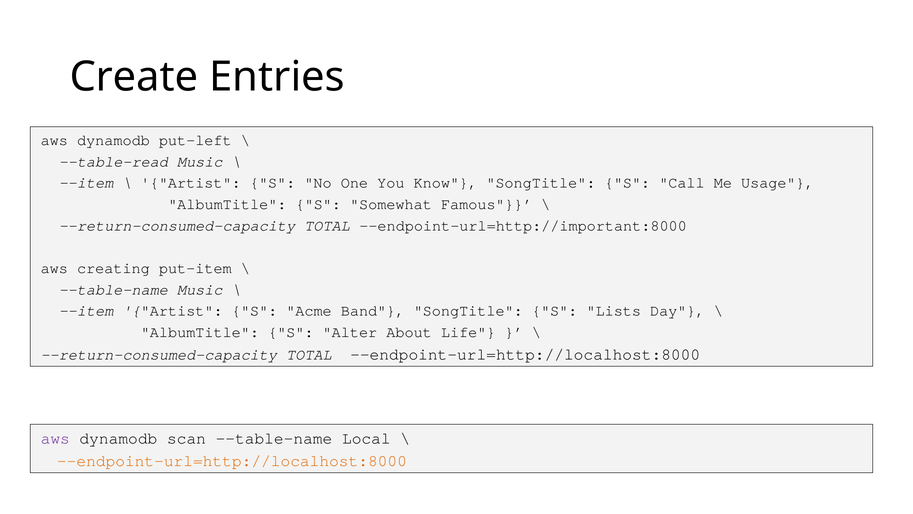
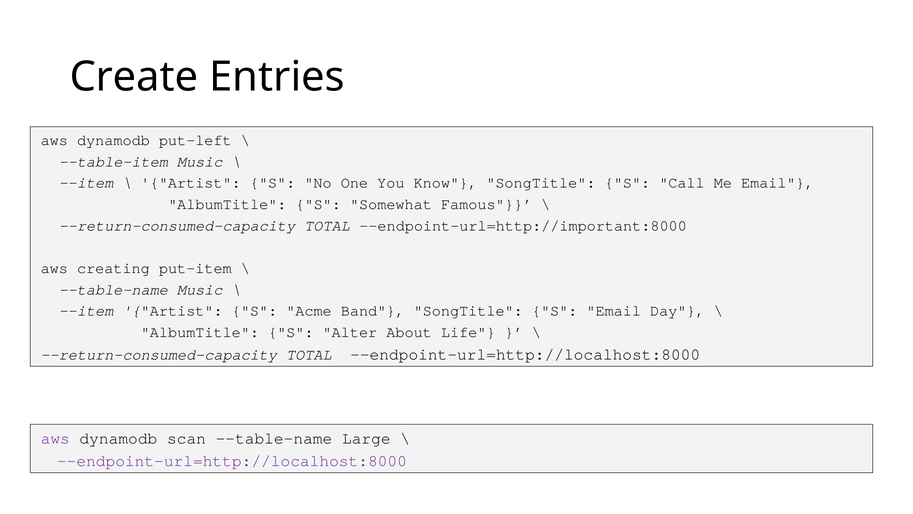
--table-read: --table-read -> --table-item (113, 161)
Me Usage: Usage -> Email (777, 183)
S Lists: Lists -> Email (614, 311)
Local: Local -> Large (366, 438)
--endpoint-url=http://localhost:8000 colour: orange -> purple (232, 461)
